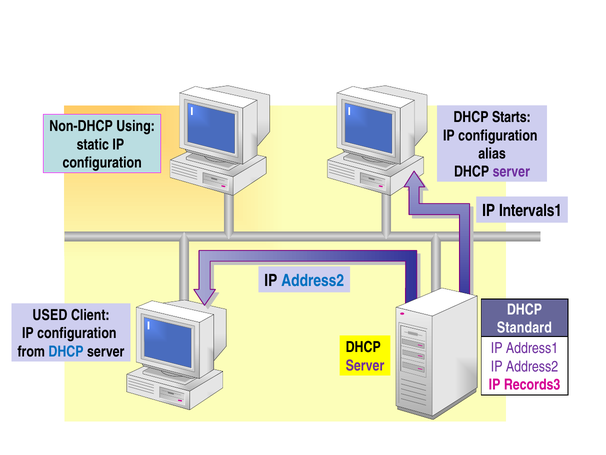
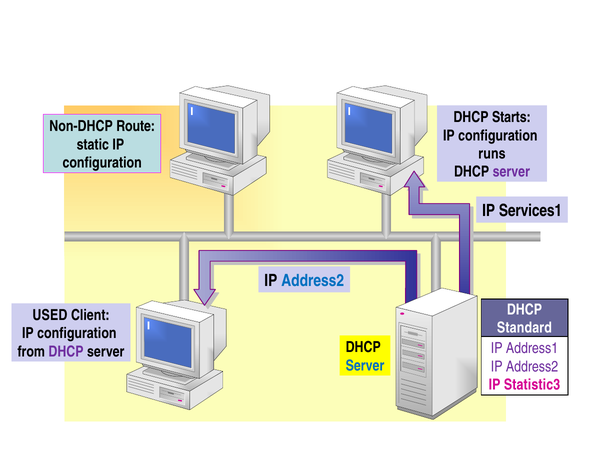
Using: Using -> Route (136, 126)
alias: alias -> runs (492, 154)
Intervals1: Intervals1 -> Services1 (531, 211)
DHCP colour: blue -> purple (66, 351)
Server colour: purple -> blue (365, 365)
Records3: Records3 -> Statistic3 (532, 384)
